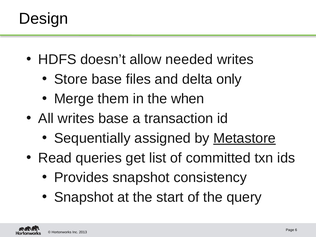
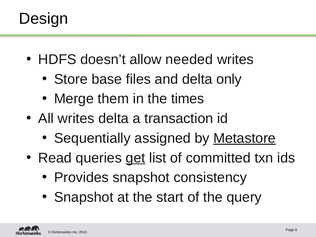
when: when -> times (188, 99)
writes base: base -> delta (114, 119)
get underline: none -> present (135, 158)
